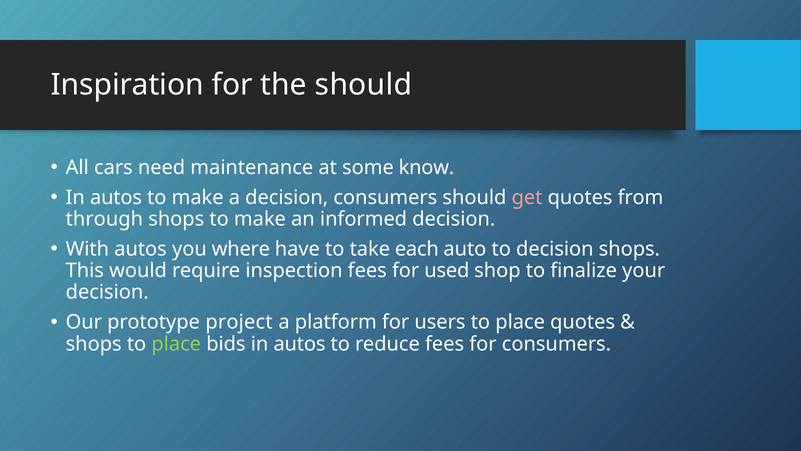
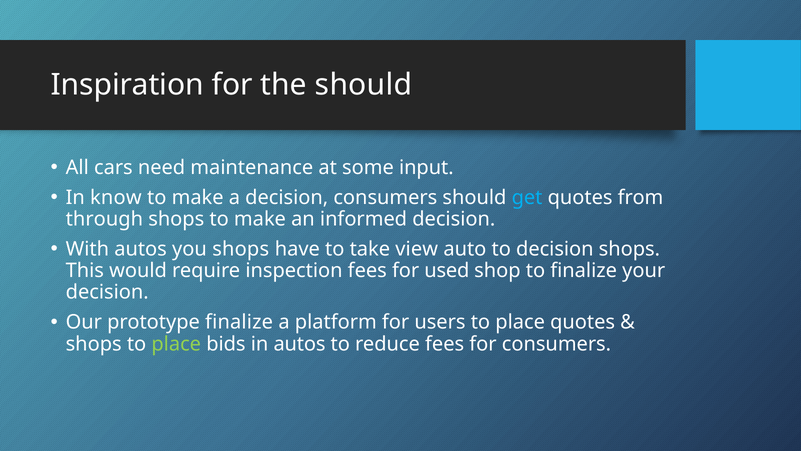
know: know -> input (426, 167)
autos: autos -> know (116, 197)
get colour: pink -> light blue (527, 197)
you where: where -> shops (241, 249)
each: each -> view (417, 249)
prototype project: project -> finalize (239, 322)
